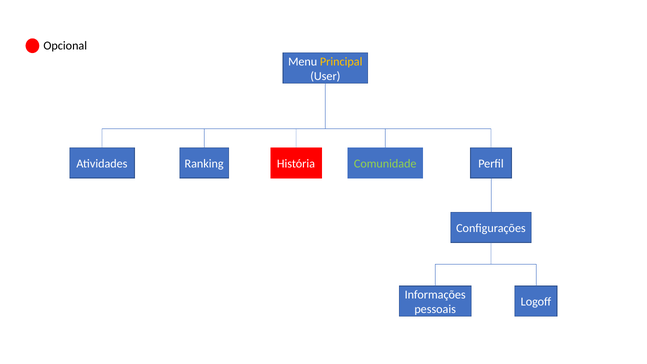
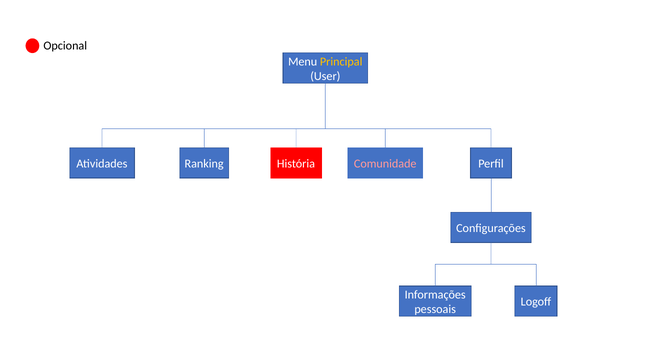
Comunidade colour: light green -> pink (385, 164)
